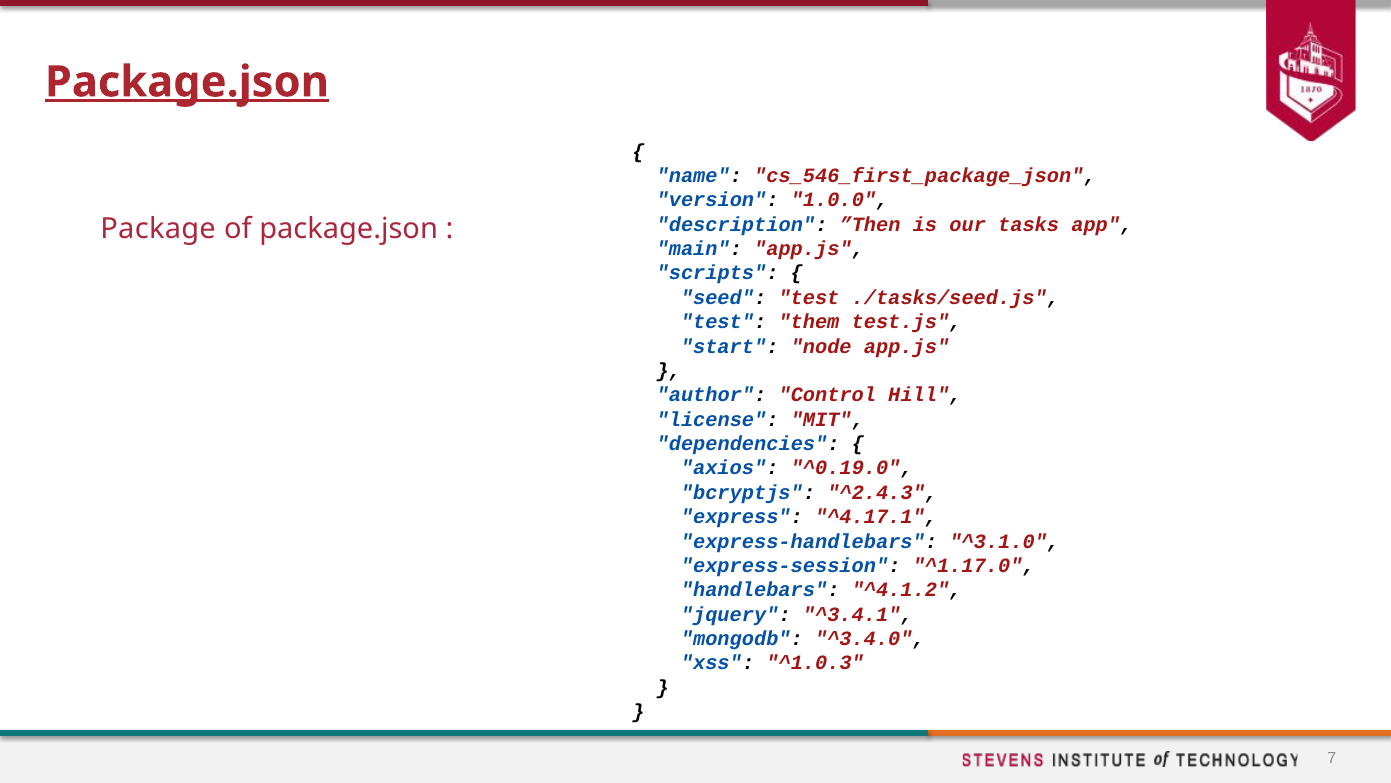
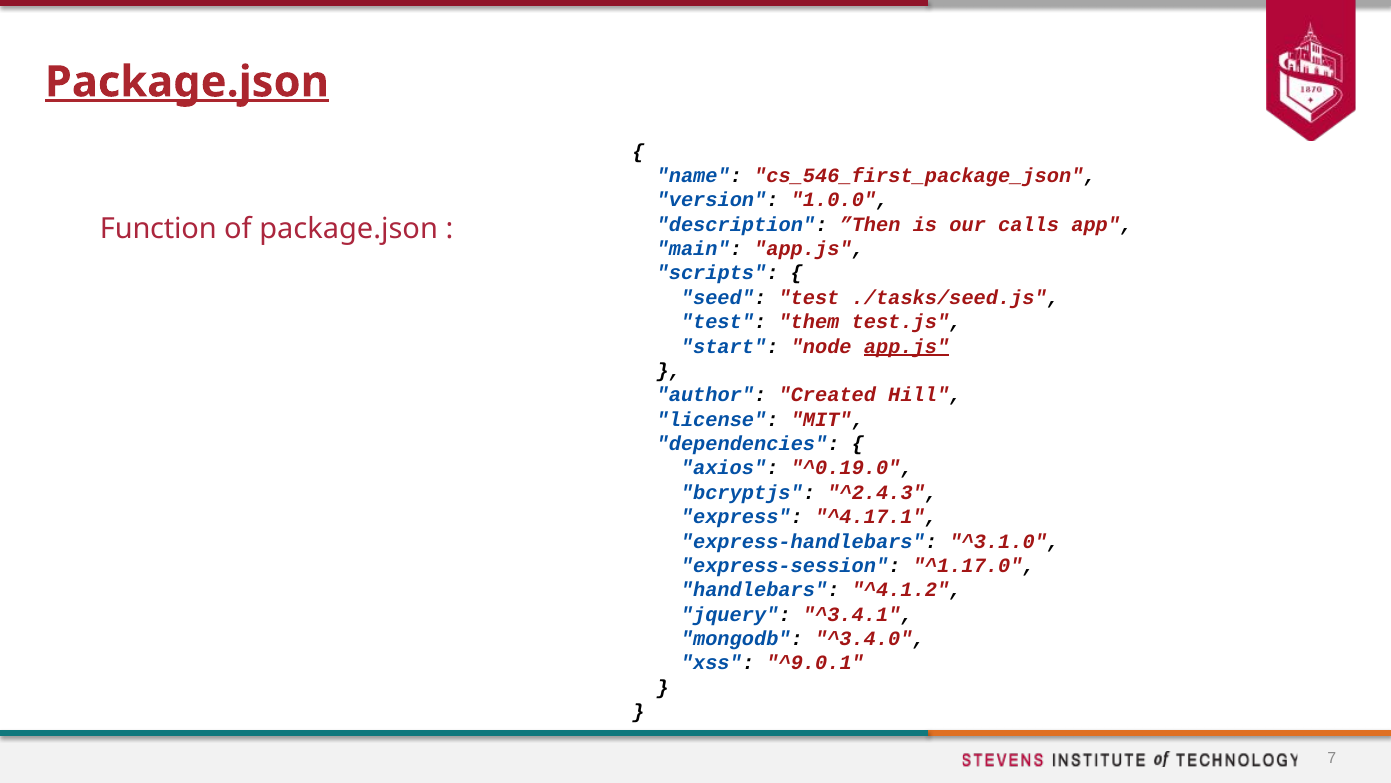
tasks: tasks -> calls (1029, 224)
Package: Package -> Function (158, 229)
app.js underline: none -> present (907, 346)
Control: Control -> Created (827, 395)
^1.0.3: ^1.0.3 -> ^9.0.1 (815, 663)
